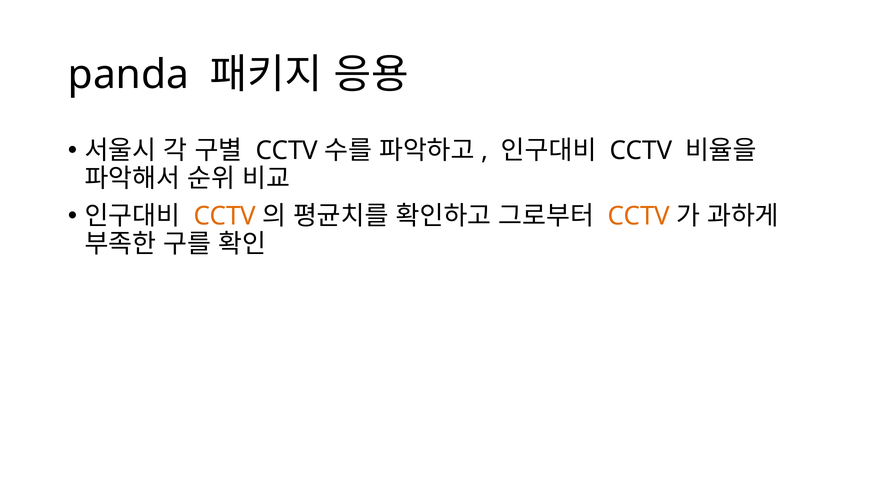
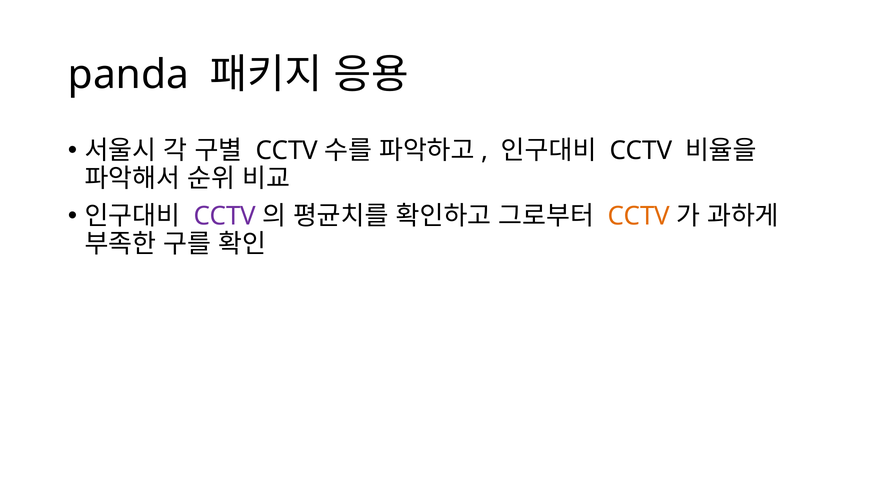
CCTV colour: orange -> purple (225, 216)
